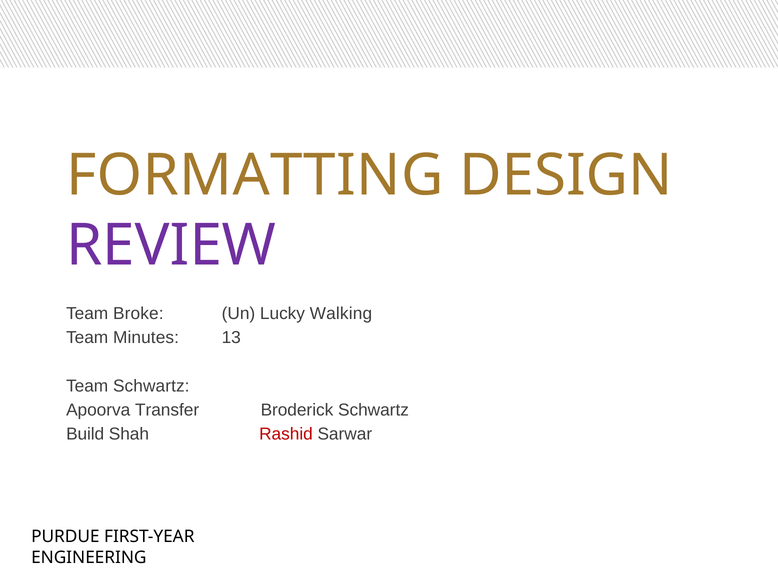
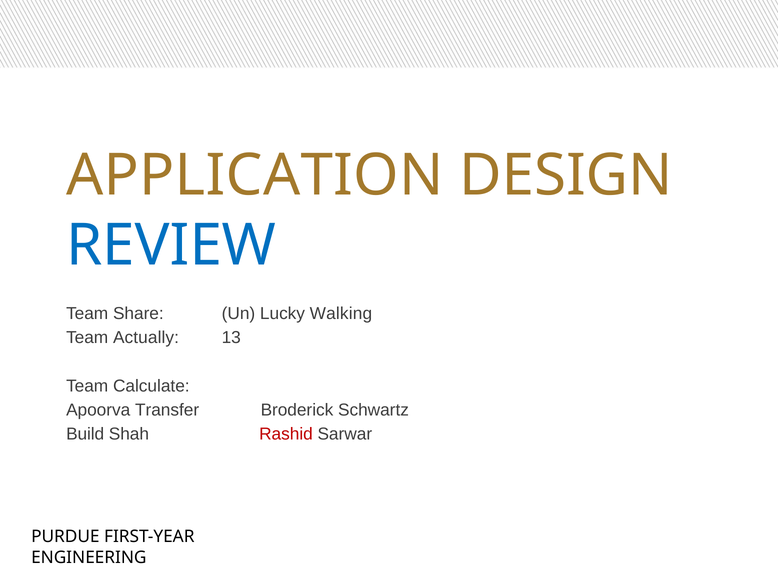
FORMATTING: FORMATTING -> APPLICATION (255, 176)
REVIEW colour: purple -> blue (171, 246)
Broke: Broke -> Share (138, 314)
Minutes: Minutes -> Actually (146, 338)
Team Schwartz: Schwartz -> Calculate (151, 386)
